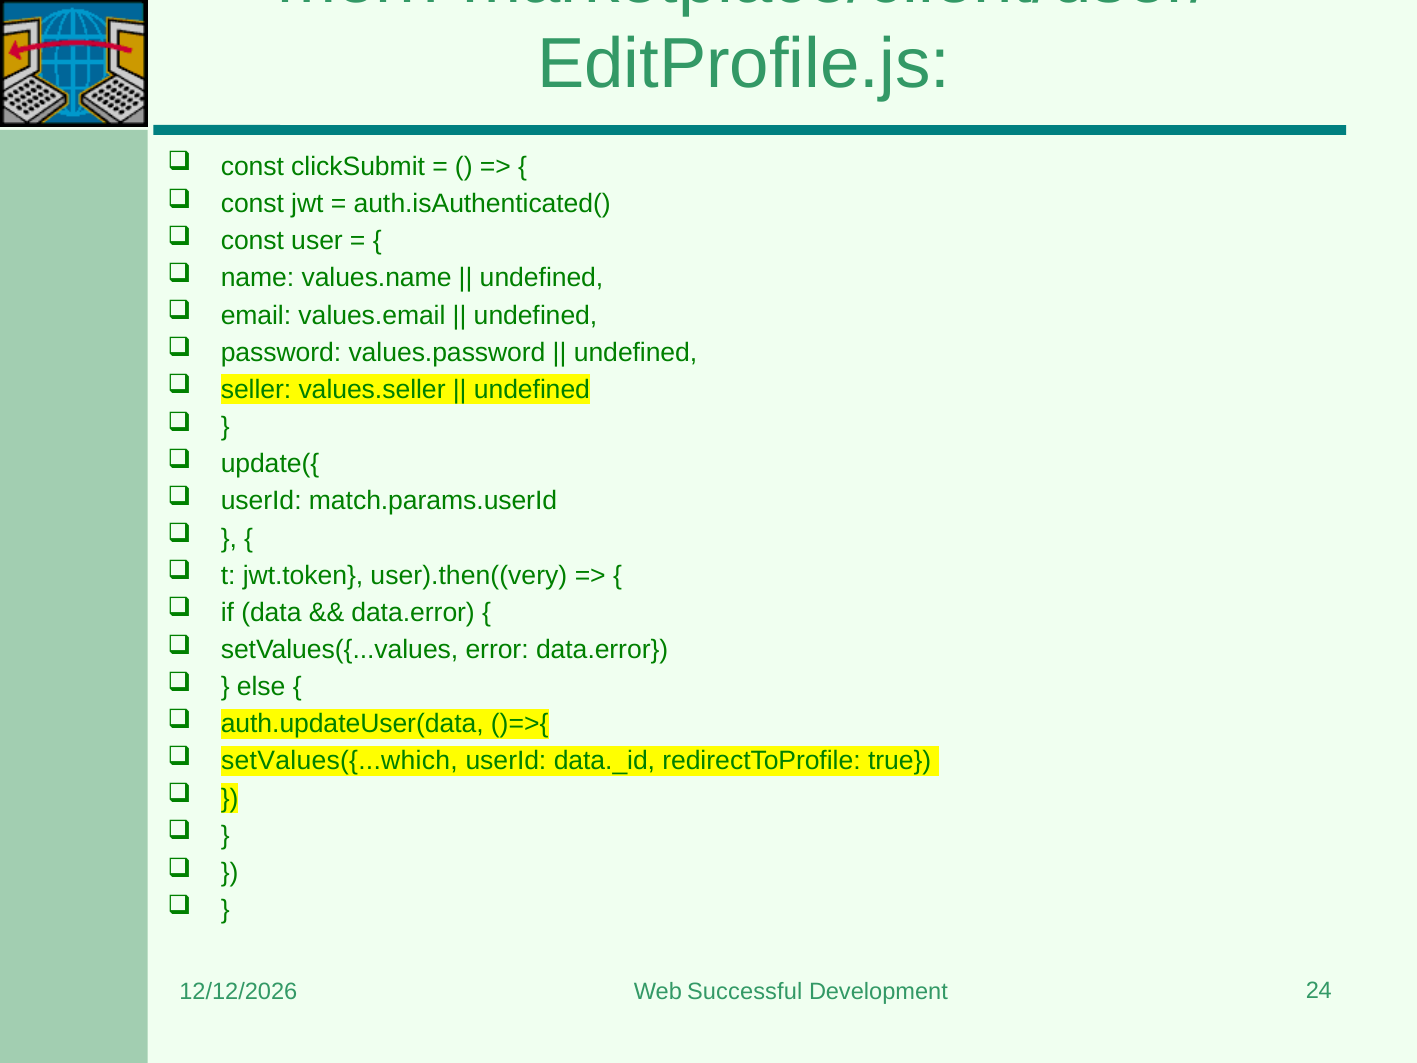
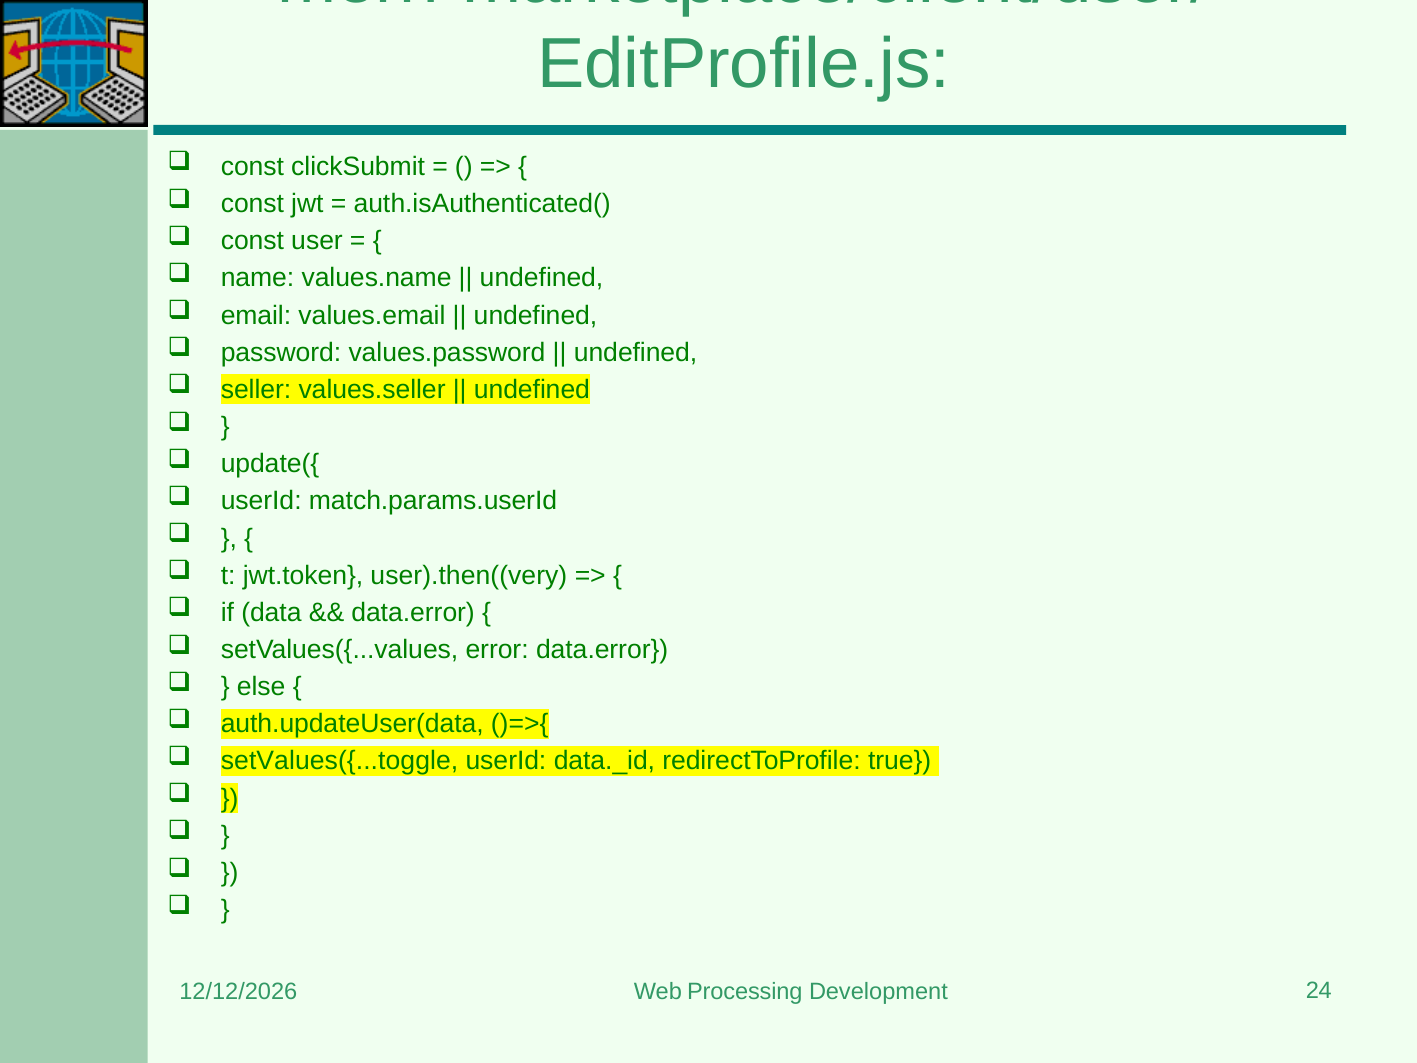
setValues({...which: setValues({...which -> setValues({...toggle (340, 761)
Successful: Successful -> Processing (745, 991)
